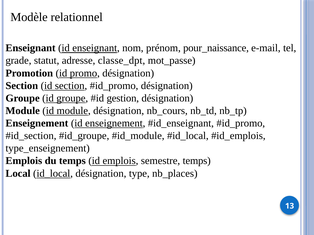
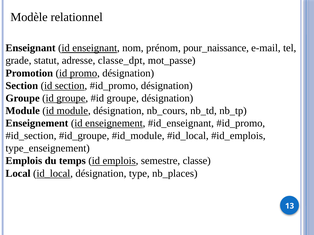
gestion: gestion -> groupe (123, 98)
semestre temps: temps -> classe (197, 161)
